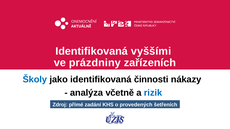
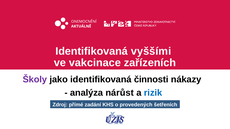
prázdniny: prázdniny -> vakcinace (95, 63)
Školy colour: blue -> purple (35, 80)
včetně: včetně -> nárůst (120, 93)
